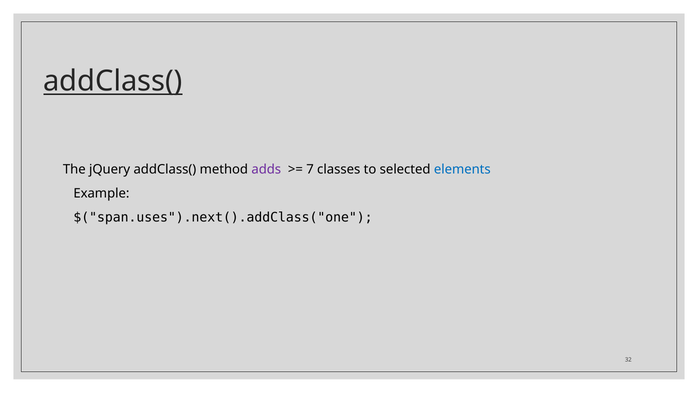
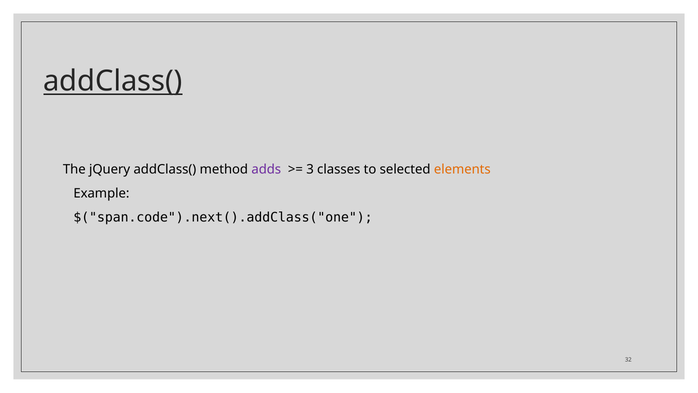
7: 7 -> 3 (310, 169)
elements colour: blue -> orange (462, 169)
$("span.uses").next().addClass("one: $("span.uses").next().addClass("one -> $("span.code").next().addClass("one (223, 217)
